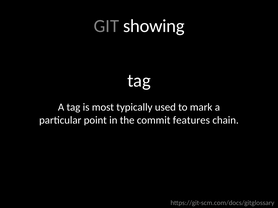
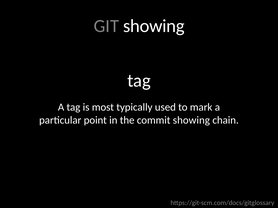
commit features: features -> showing (191, 120)
